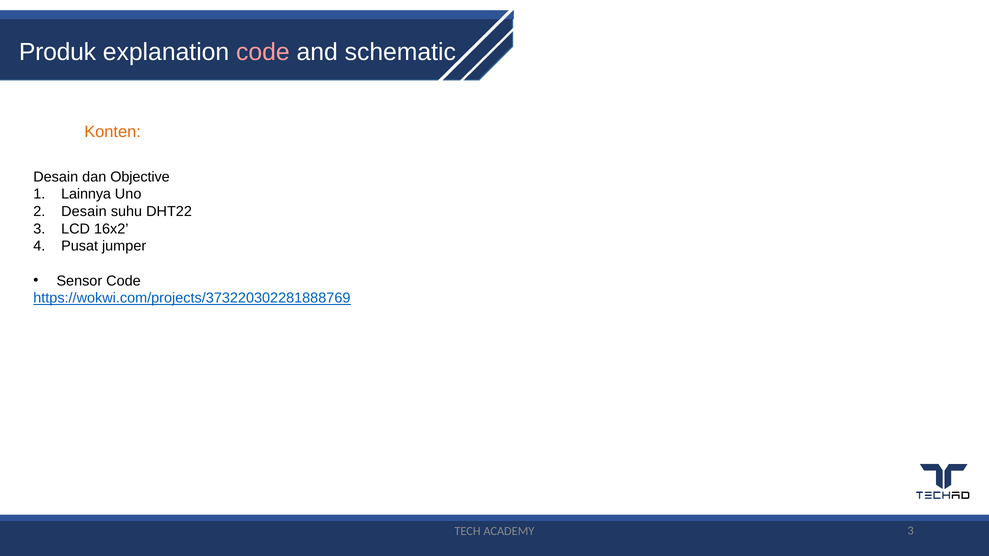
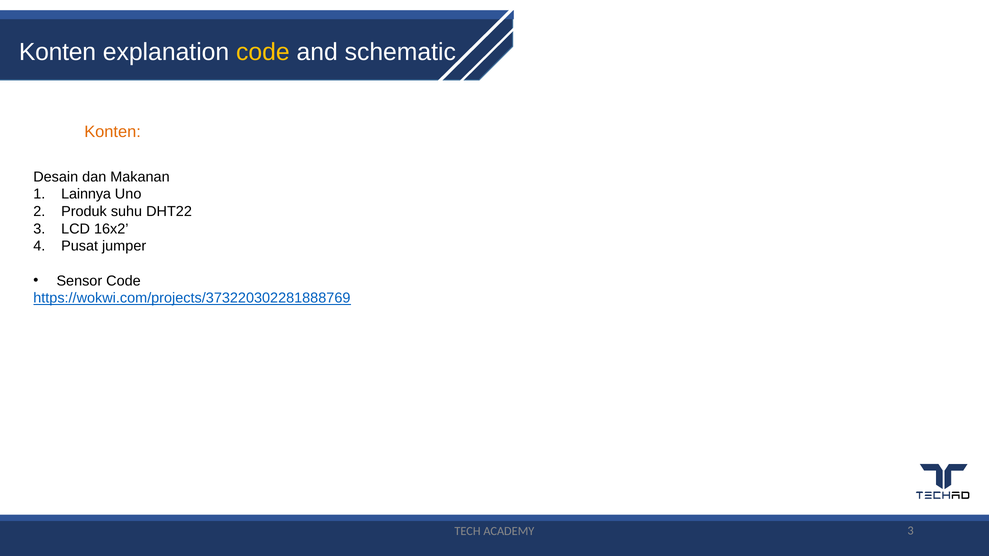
Produk: Produk -> Konten (58, 52)
code colour: pink -> yellow (263, 52)
Objective: Objective -> Makanan (140, 177)
Desain: Desain -> Produk (84, 212)
